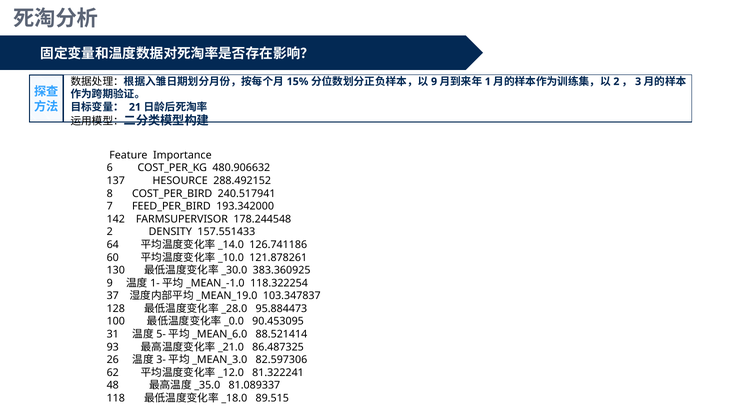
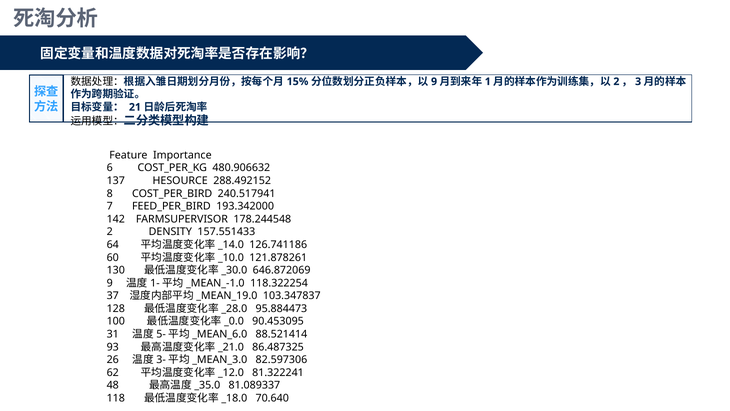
383.360925: 383.360925 -> 646.872069 (282, 270)
89.515: 89.515 -> 70.640 (272, 398)
